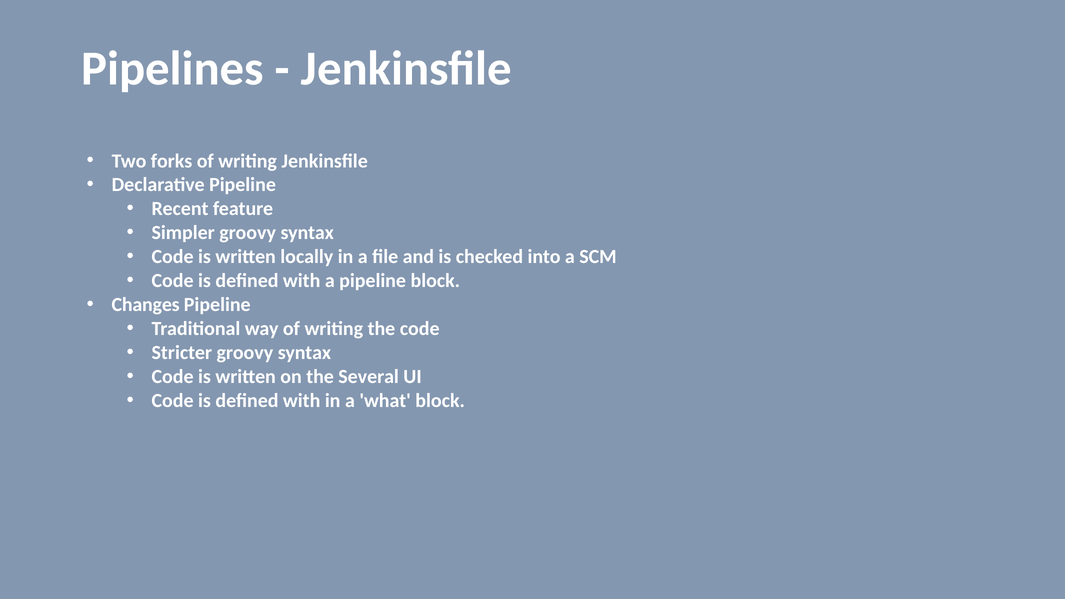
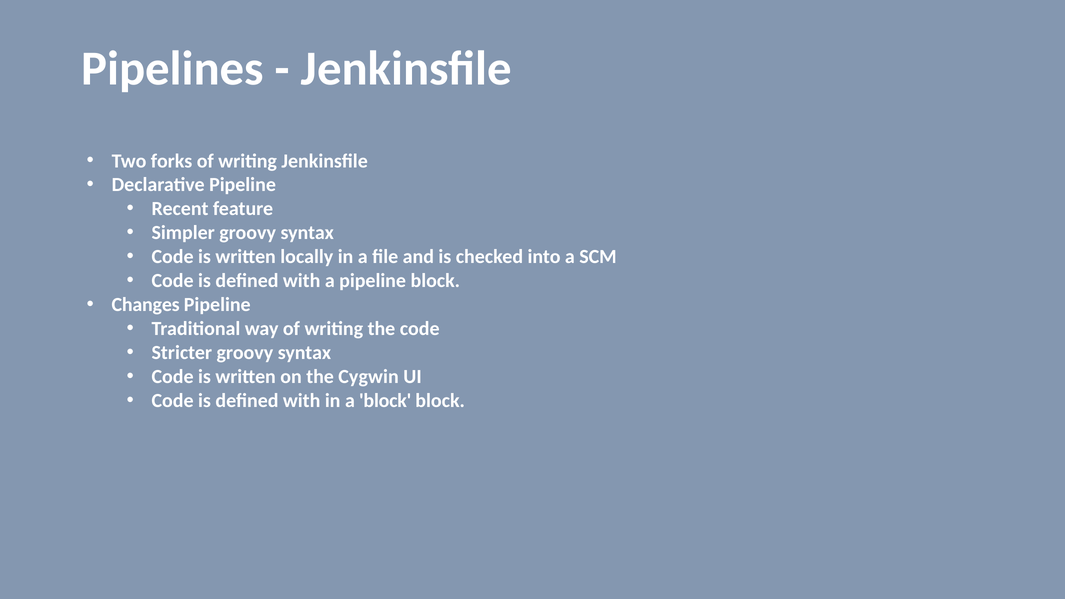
Several: Several -> Cygwin (369, 377)
a what: what -> block (385, 401)
